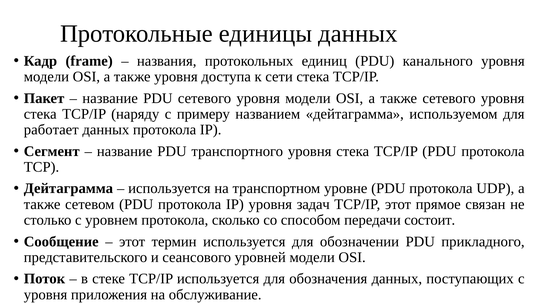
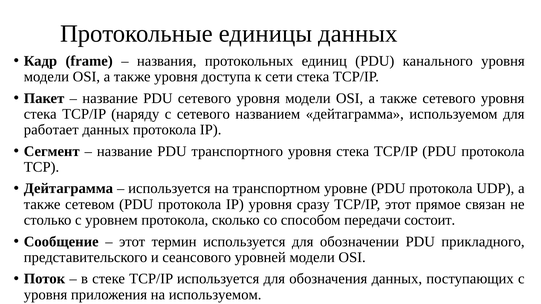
с примеру: примеру -> сетевого (203, 114)
задач: задач -> сразу (313, 204)
на обслуживание: обслуживание -> используемом (215, 295)
